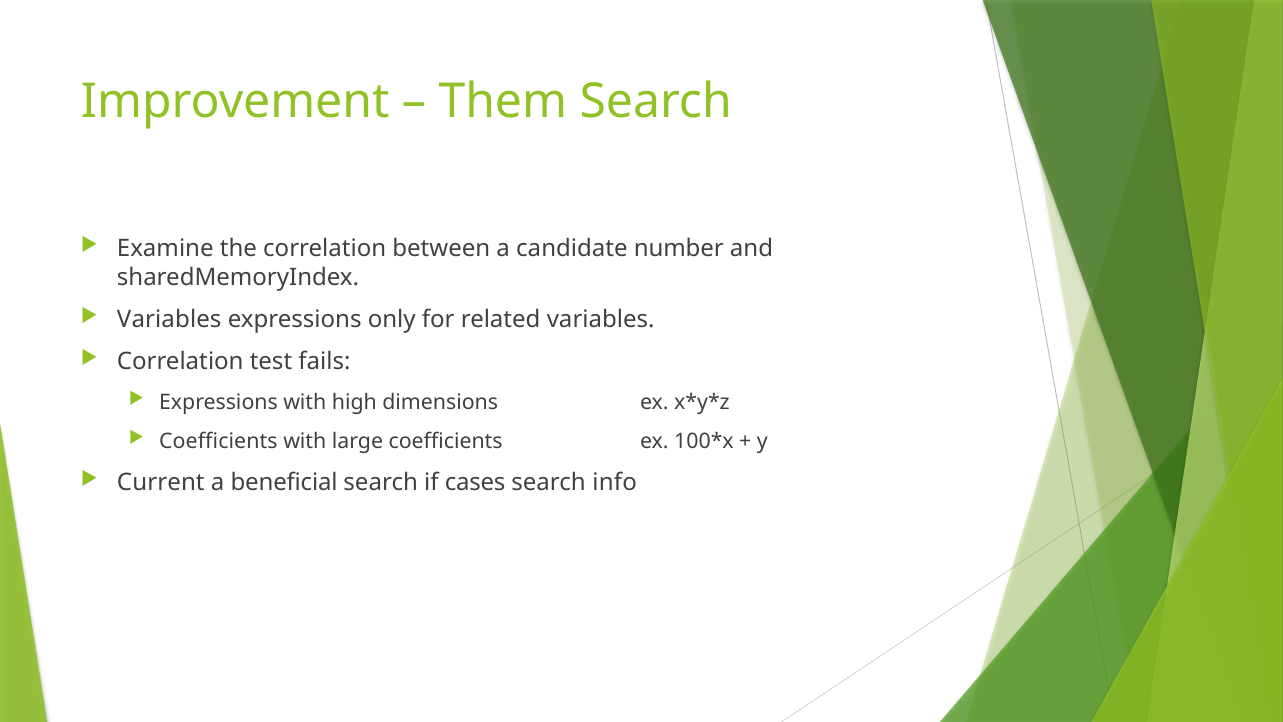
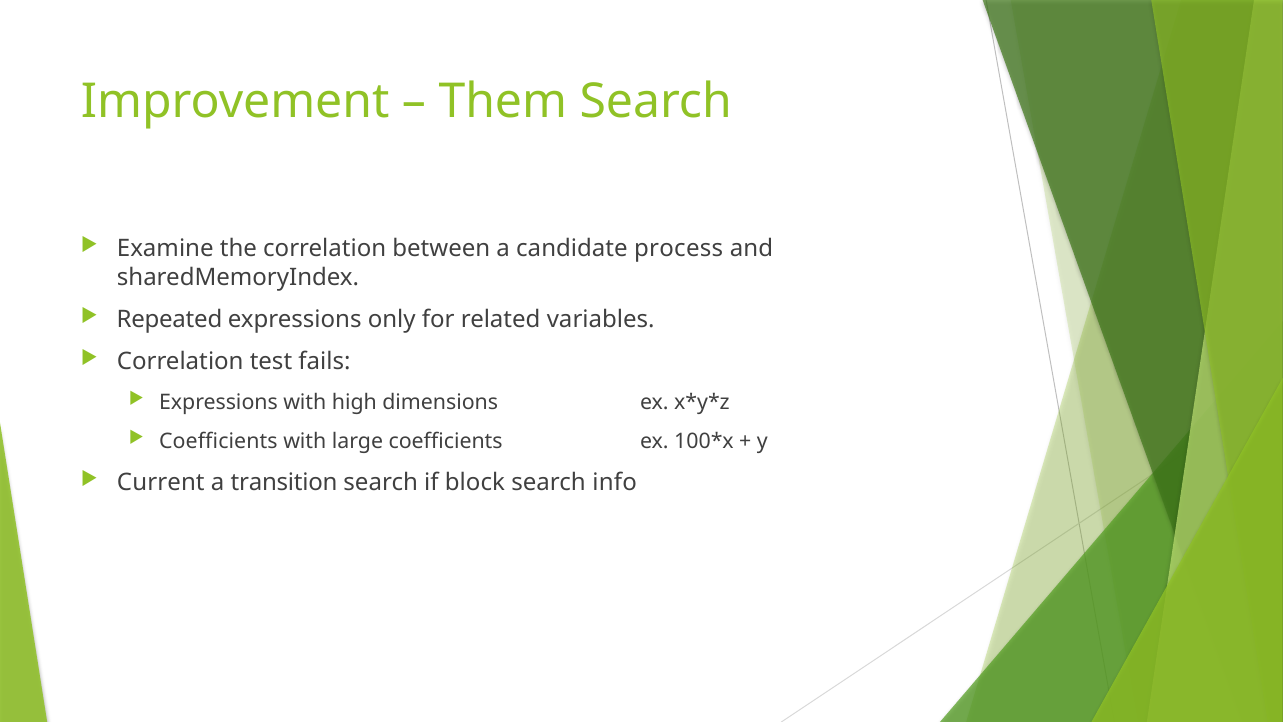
number: number -> process (679, 248)
Variables: Variables -> Repeated (169, 319)
beneficial: beneficial -> transition (284, 482)
cases: cases -> block (475, 482)
